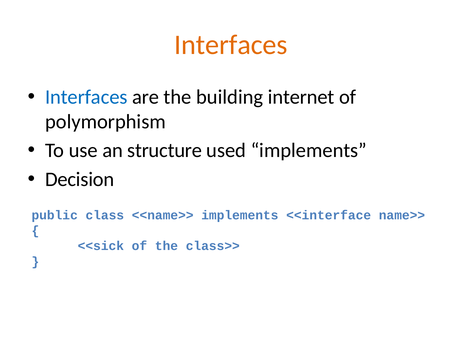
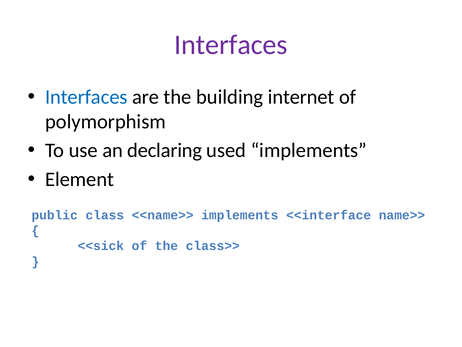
Interfaces colour: orange -> purple (231, 45)
structure: structure -> declaring (165, 150)
Decision: Decision -> Element (80, 179)
